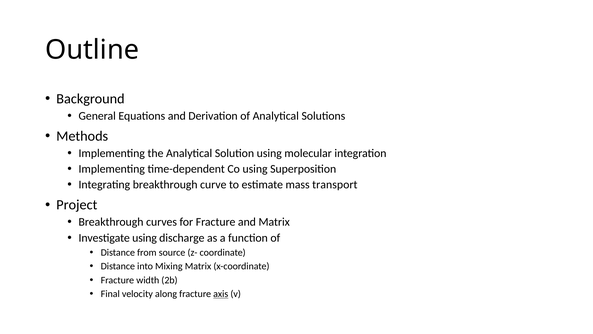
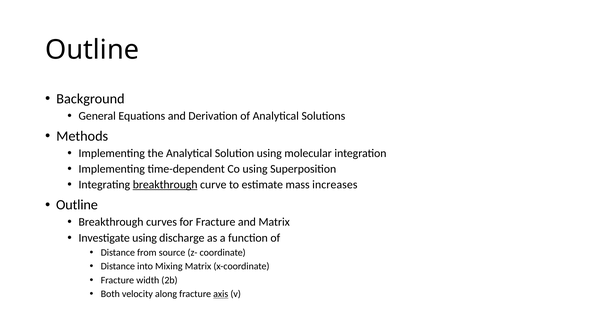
breakthrough underline: none -> present (165, 184)
transport: transport -> increases (335, 184)
Project: Project -> Outline (77, 205)
Final: Final -> Both (110, 294)
